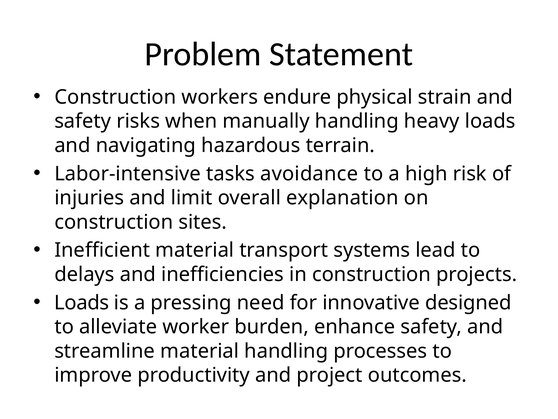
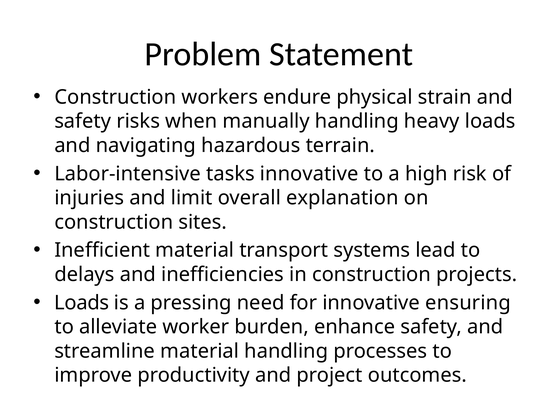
tasks avoidance: avoidance -> innovative (309, 173)
designed: designed -> ensuring (468, 302)
